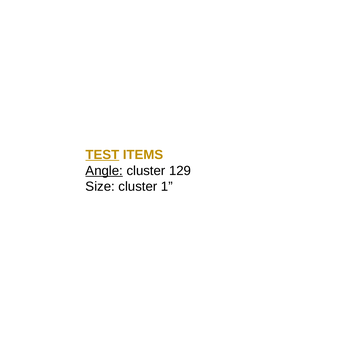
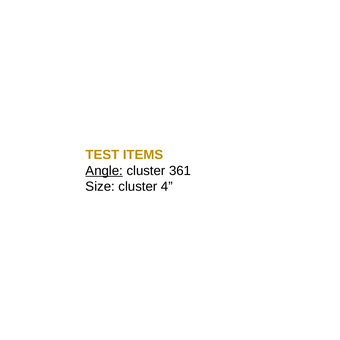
TEST underline: present -> none (102, 155)
129: 129 -> 361 (180, 171)
1: 1 -> 4 (167, 187)
